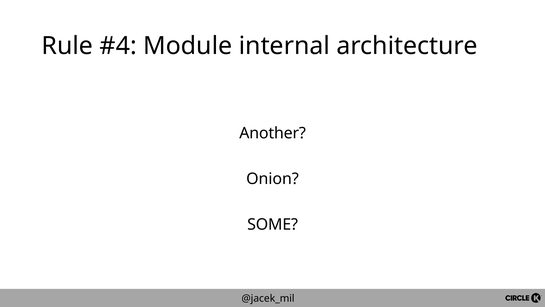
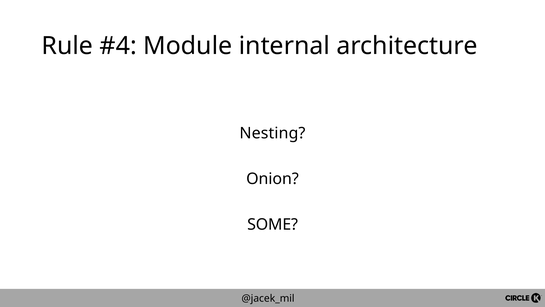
Another: Another -> Nesting (272, 133)
